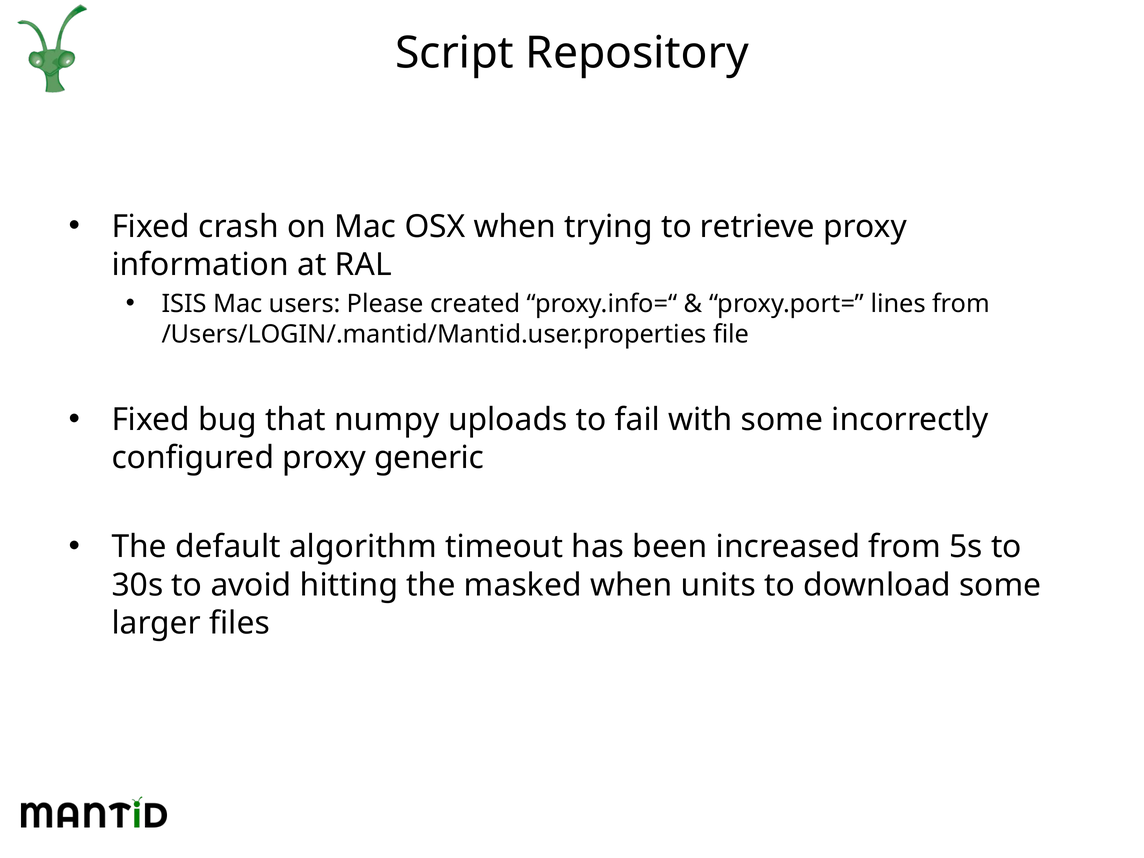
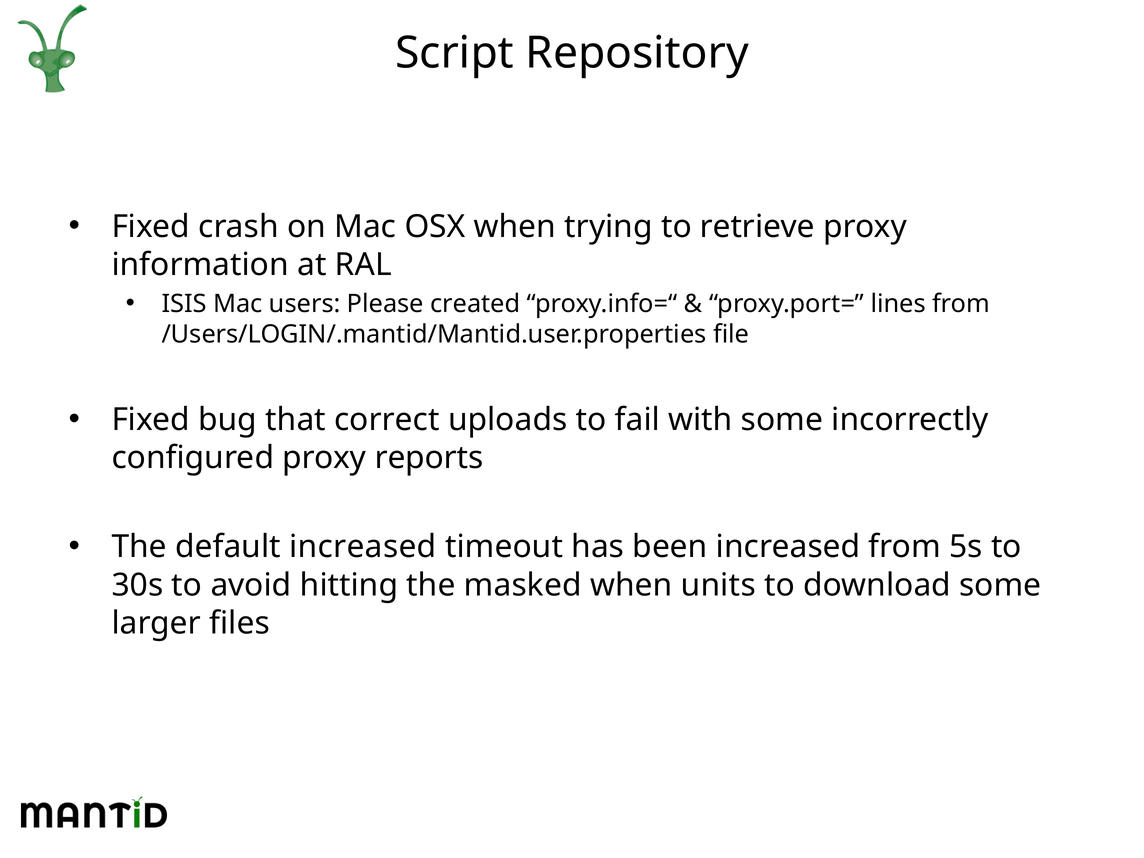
numpy: numpy -> correct (387, 420)
generic: generic -> reports (429, 458)
default algorithm: algorithm -> increased (363, 547)
